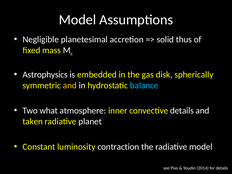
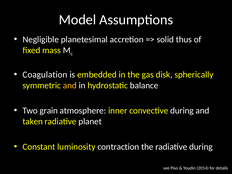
Astrophysics: Astrophysics -> Coagulation (45, 75)
balance colour: light blue -> white (144, 85)
what: what -> grain (49, 111)
convective details: details -> during (182, 111)
radiative model: model -> during (201, 147)
